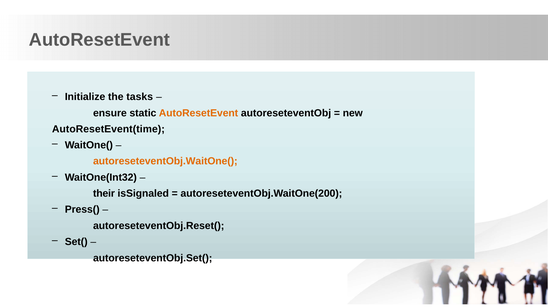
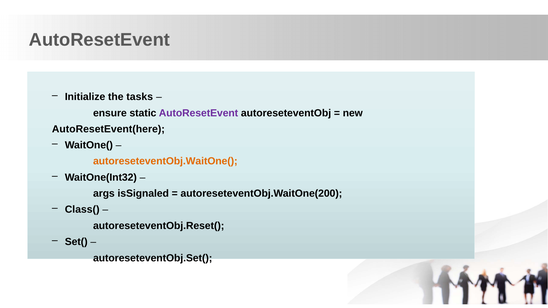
AutoResetEvent colour: orange -> purple (198, 113)
AutoResetEvent(time: AutoResetEvent(time -> AutoResetEvent(here (108, 129)
their: their -> args (104, 194)
Press(: Press( -> Class( (82, 210)
